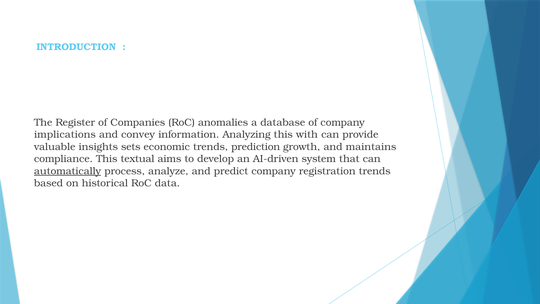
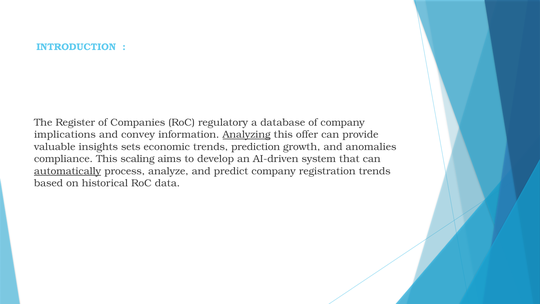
anomalies: anomalies -> regulatory (223, 122)
Analyzing underline: none -> present (246, 134)
with: with -> offer (307, 134)
maintains: maintains -> anomalies (371, 147)
textual: textual -> scaling (138, 159)
